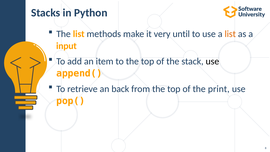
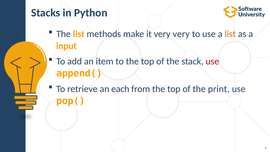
very until: until -> very (181, 34)
use colour: black -> red (212, 61)
back: back -> each (120, 89)
